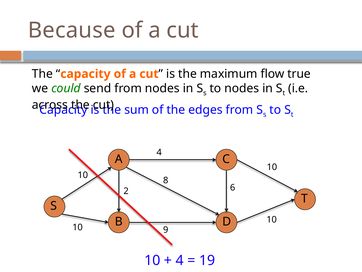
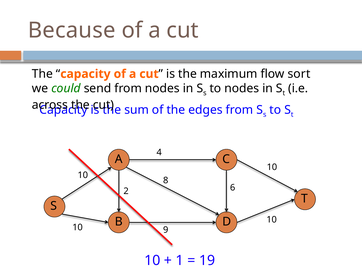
true: true -> sort (299, 74)
4: 4 -> 1 (180, 260)
